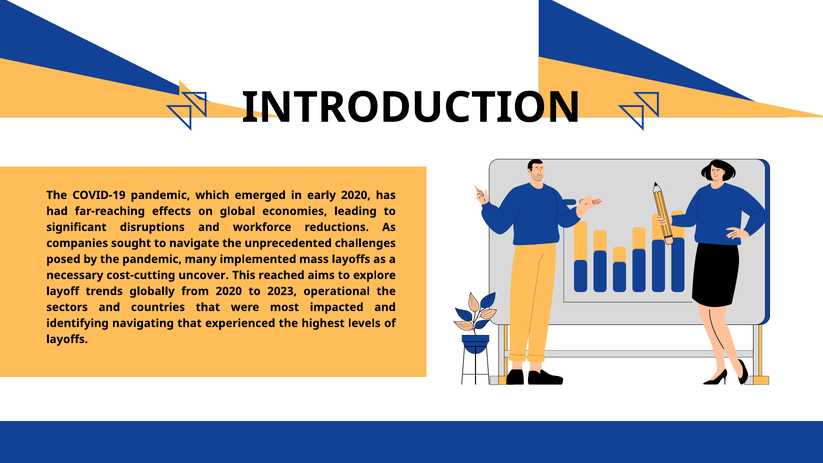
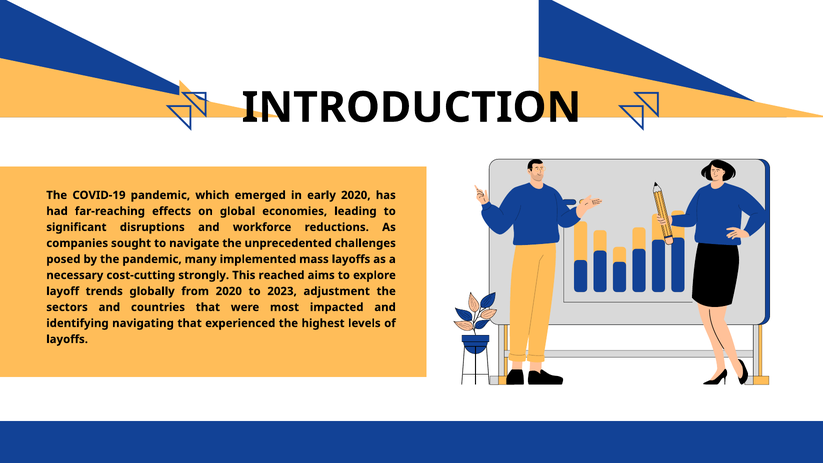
uncover: uncover -> strongly (204, 275)
operational: operational -> adjustment (337, 291)
